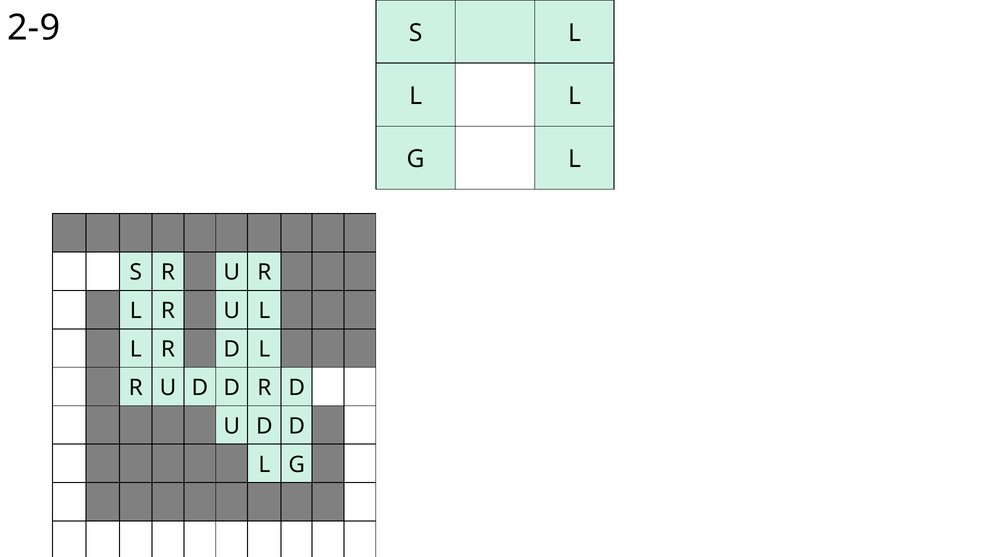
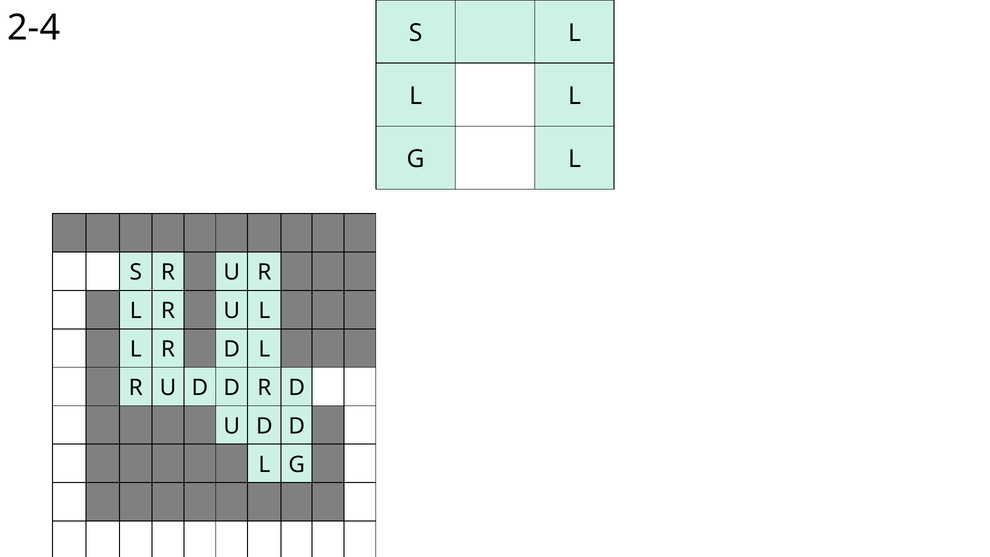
2-9: 2-9 -> 2-4 (34, 28)
